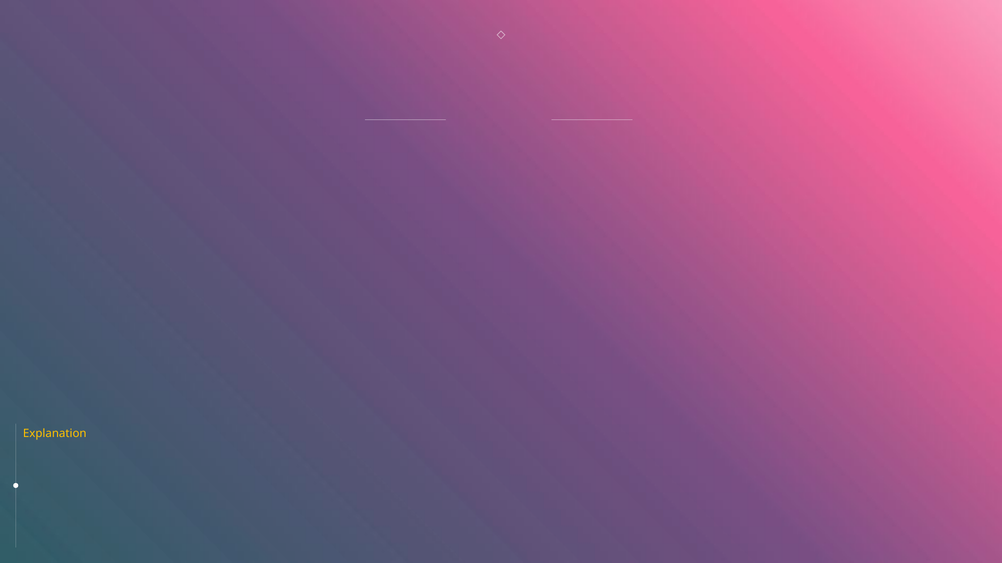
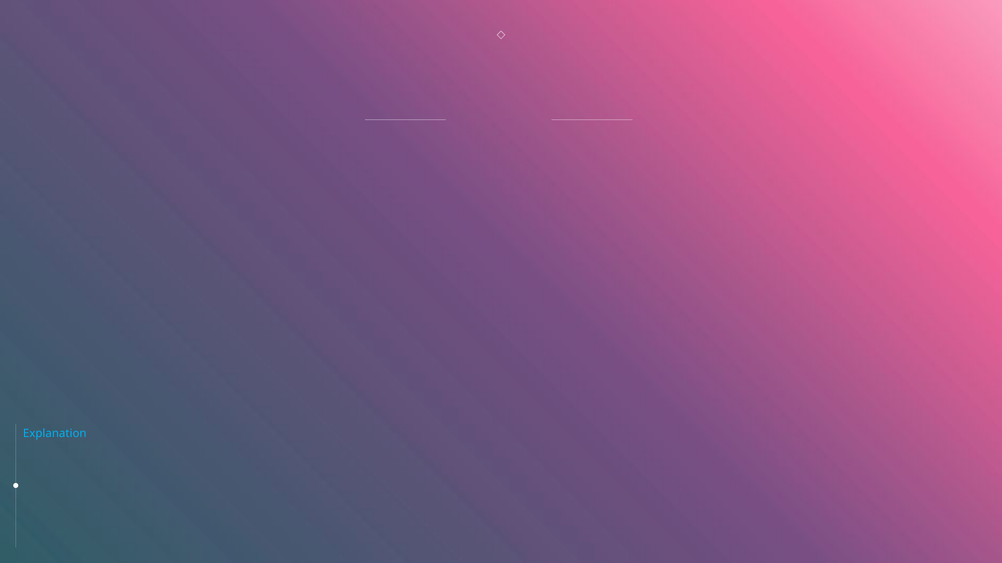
Explanation colour: yellow -> light blue (55, 434)
